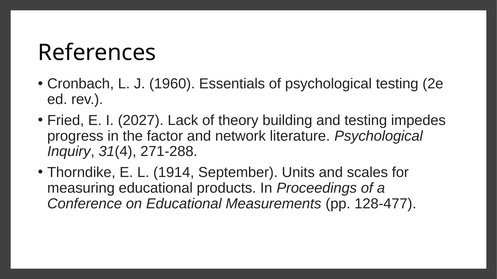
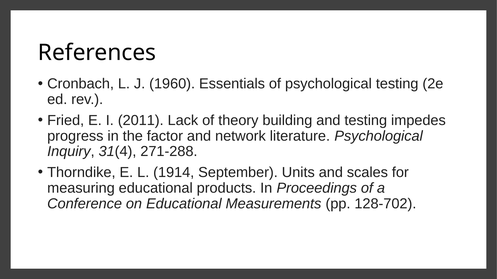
2027: 2027 -> 2011 (141, 121)
128-477: 128-477 -> 128-702 (385, 204)
